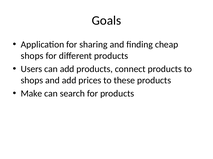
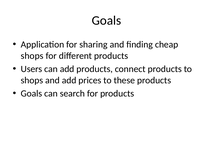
Make: Make -> Goals (31, 94)
